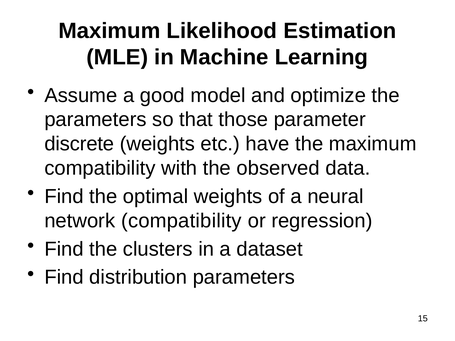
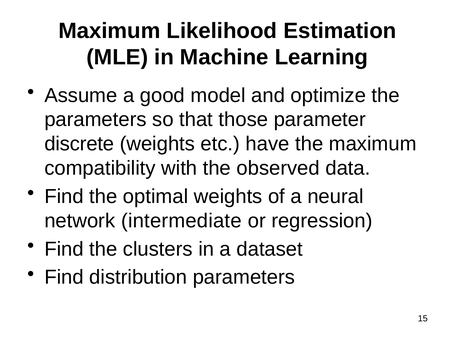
network compatibility: compatibility -> intermediate (181, 221)
